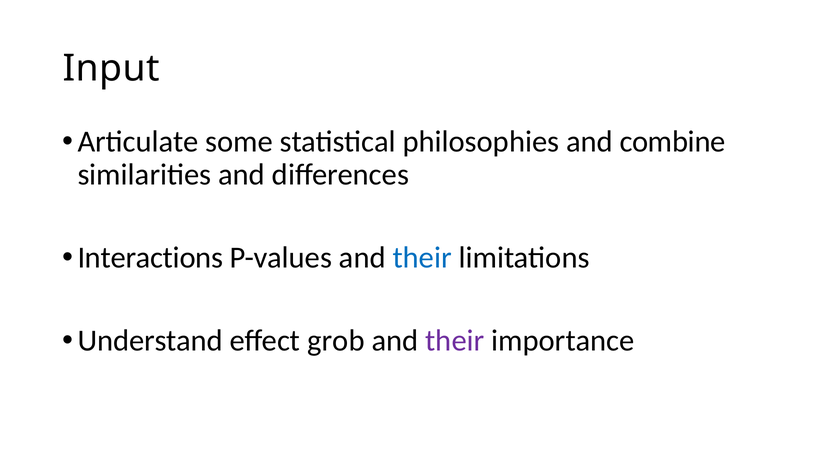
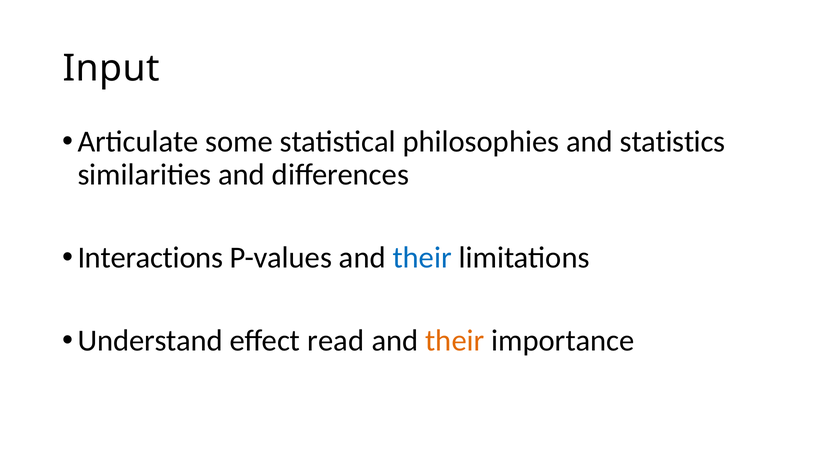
combine: combine -> statistics (673, 142)
grob: grob -> read (336, 341)
their colour: purple -> orange (455, 341)
